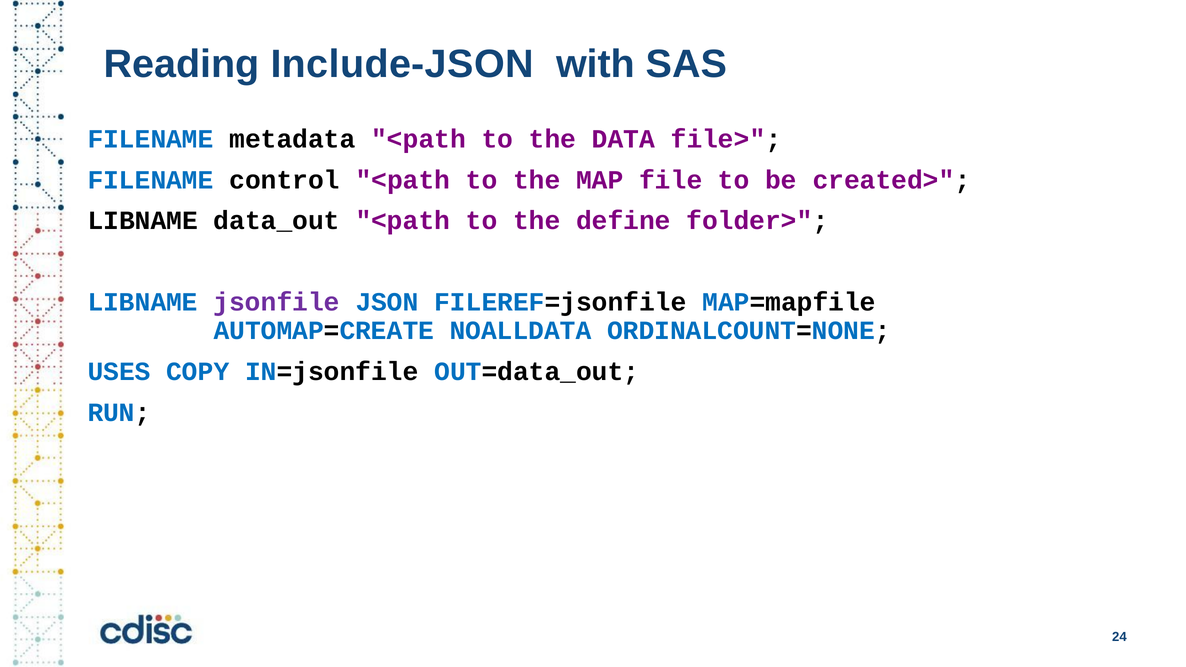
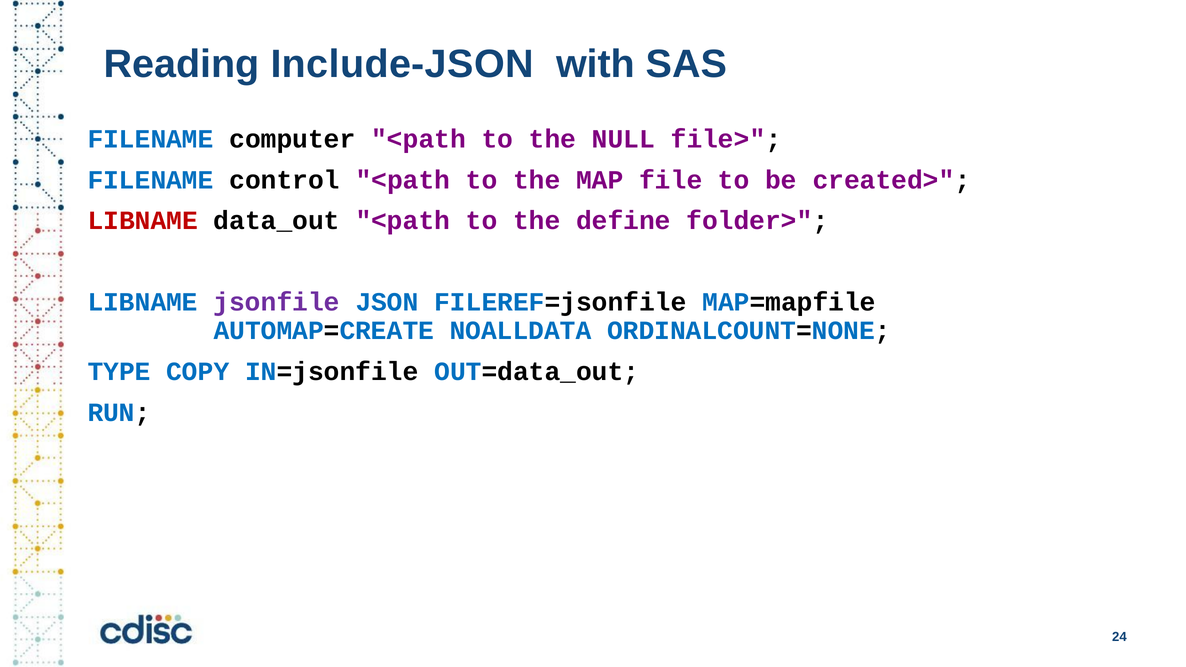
metadata: metadata -> computer (292, 139)
DATA: DATA -> NULL (623, 139)
LIBNAME colour: black -> red (143, 221)
USES: USES -> TYPE (119, 372)
